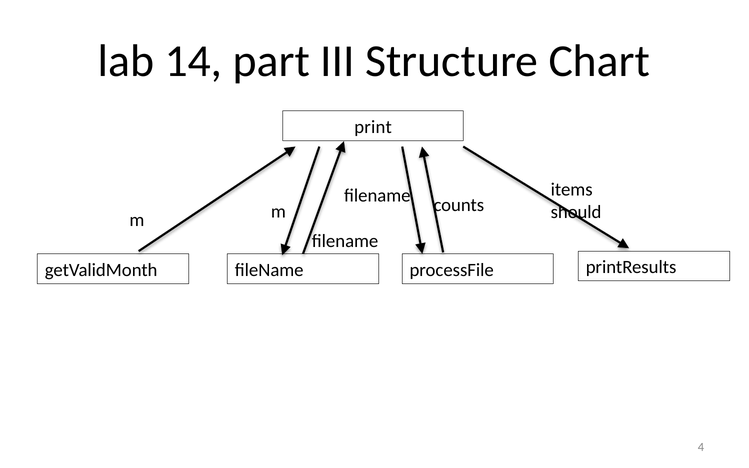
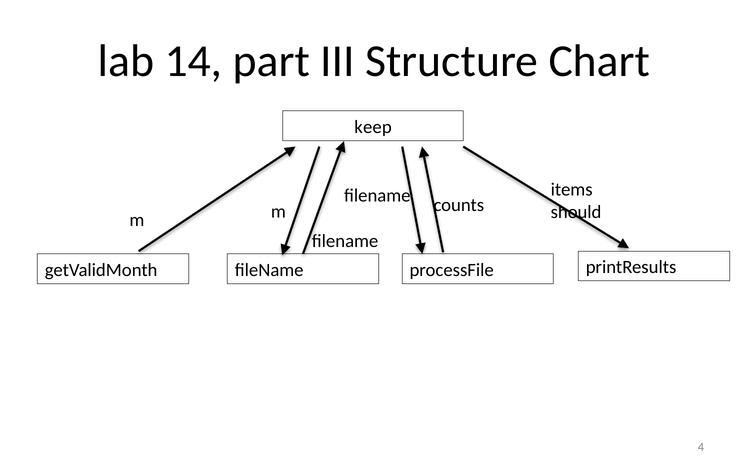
print: print -> keep (373, 127)
